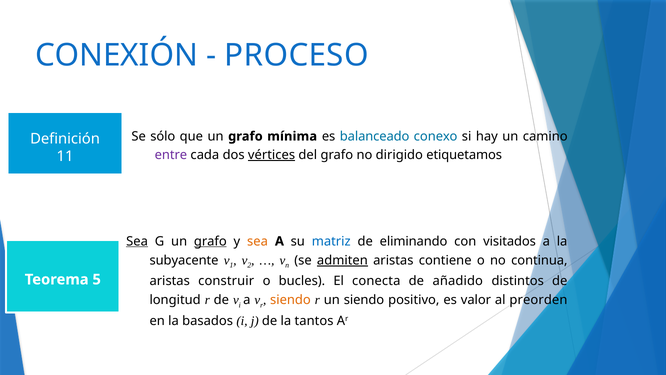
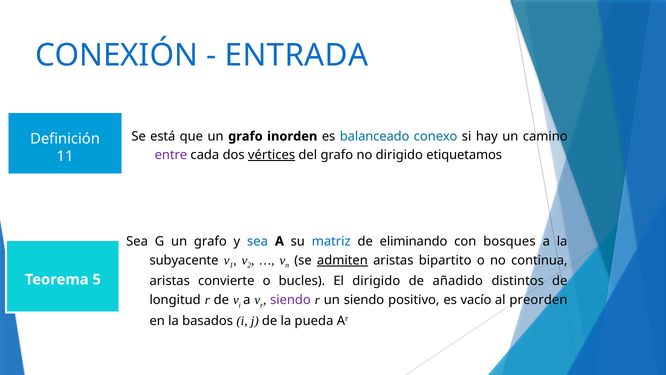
PROCESO: PROCESO -> ENTRADA (297, 55)
sólo: sólo -> está (163, 136)
mínima: mínima -> inorden (292, 136)
Sea underline: present -> none (137, 241)
grafo underline: present -> none (210, 241)
sea colour: orange -> blue (258, 241)
visitados: visitados -> bosques (509, 241)
contiene: contiene -> bipartito (445, 260)
construir: construir -> convierte (226, 281)
El conecta: conecta -> dirigido (376, 281)
siendo colour: orange -> purple (290, 300)
valor: valor -> vacío (476, 300)
tantos: tantos -> pueda (314, 321)
